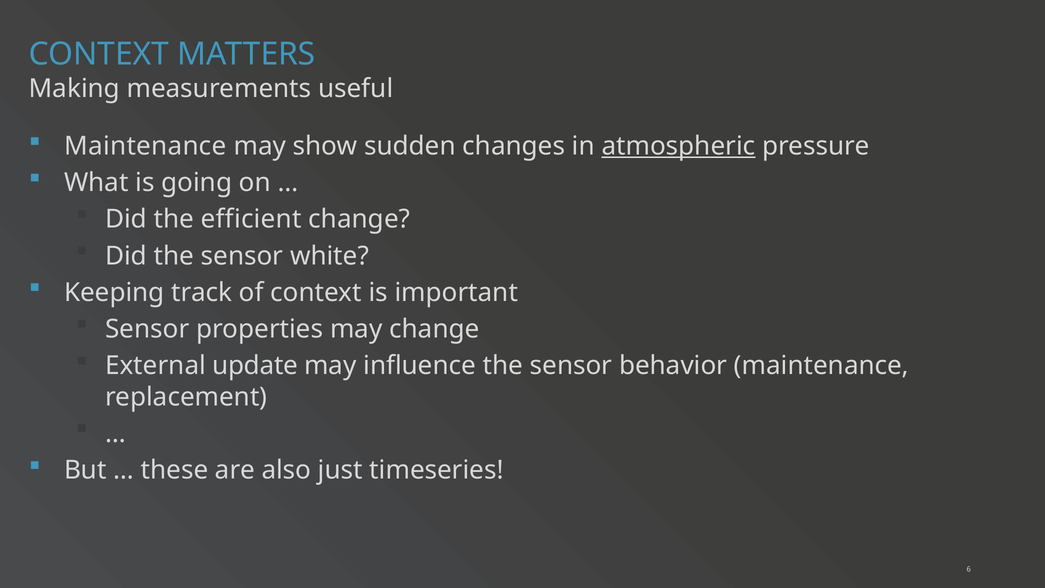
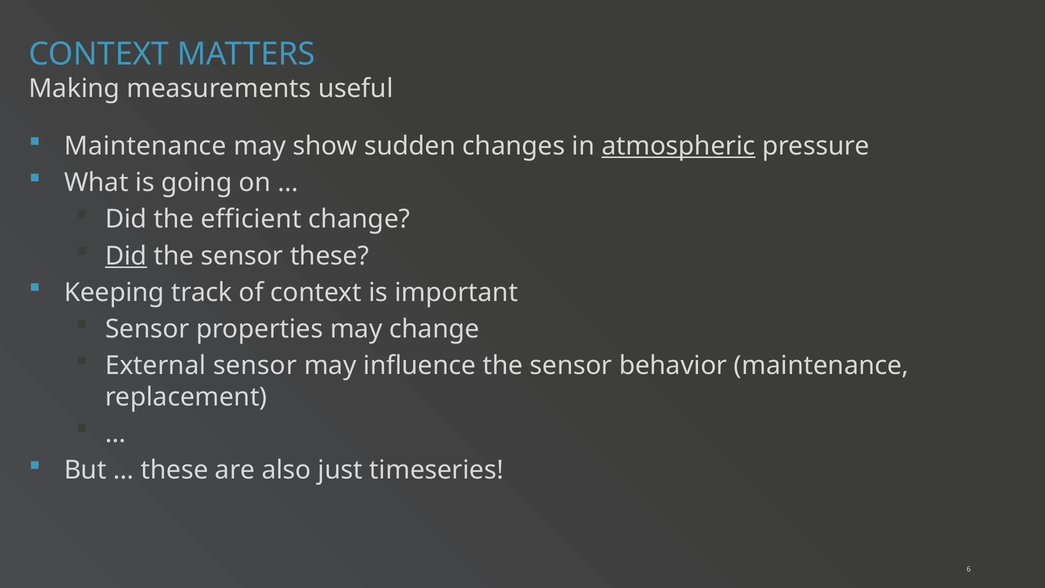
Did underline: none -> present (126, 256)
sensor white: white -> these (330, 256)
External update: update -> sensor (255, 366)
